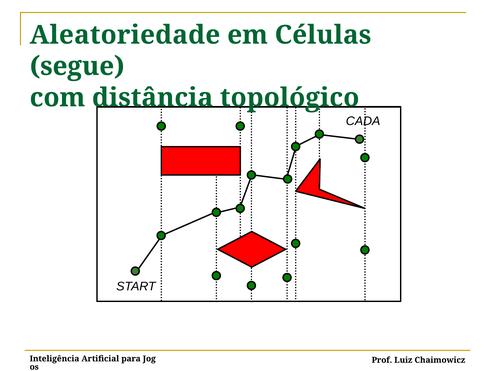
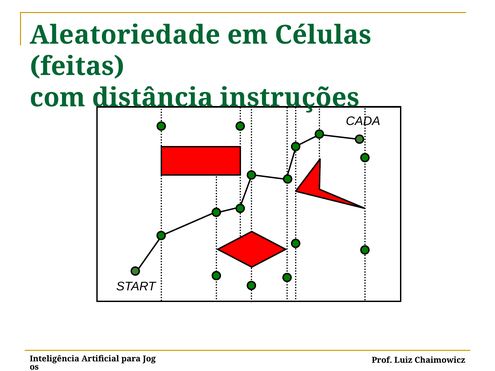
segue: segue -> feitas (77, 66)
topológico: topológico -> instruções (290, 98)
